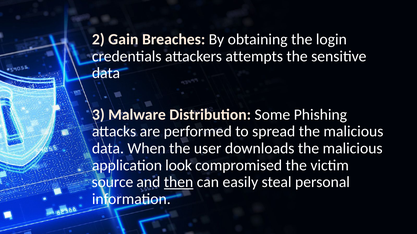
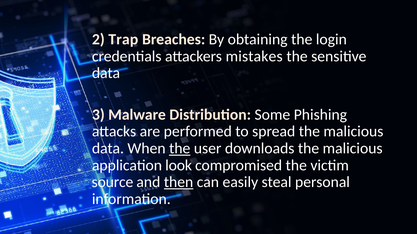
Gain: Gain -> Trap (123, 40)
attempts: attempts -> mistakes (254, 56)
the underline: none -> present (180, 149)
